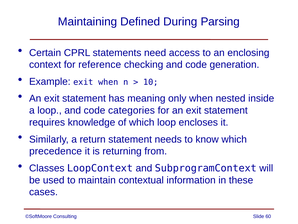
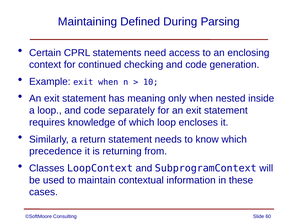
reference: reference -> continued (100, 65)
categories: categories -> separately (131, 110)
